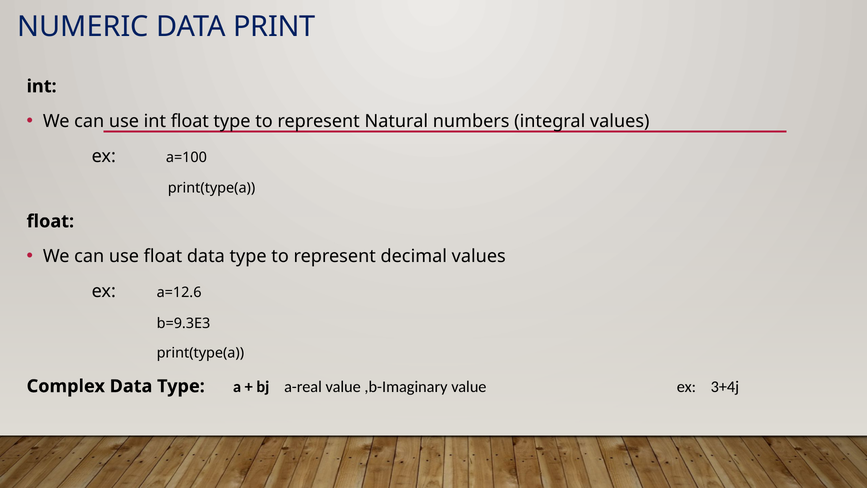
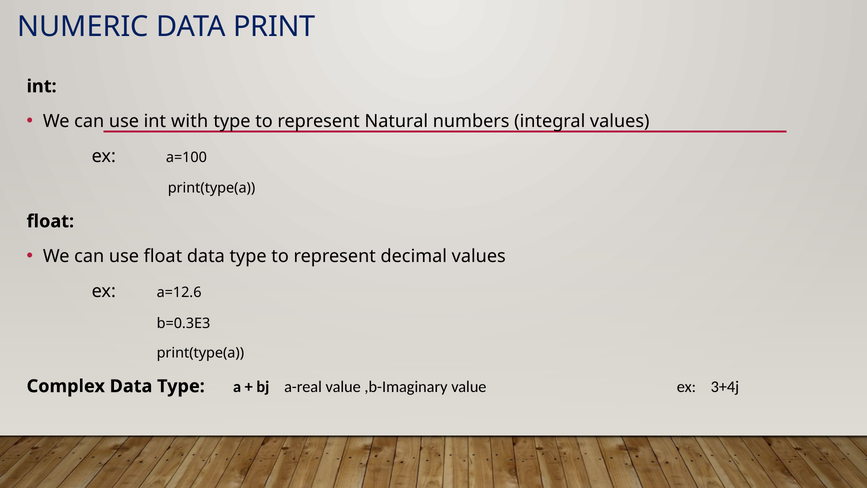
int float: float -> with (190, 121)
b=9.3E3: b=9.3E3 -> b=0.3E3 (183, 323)
